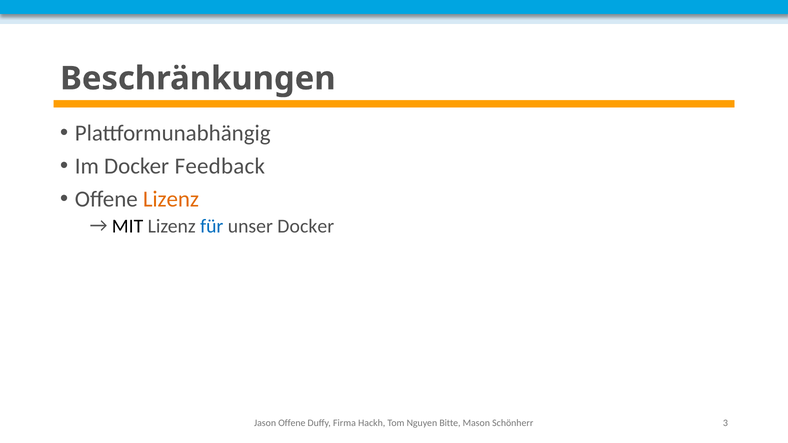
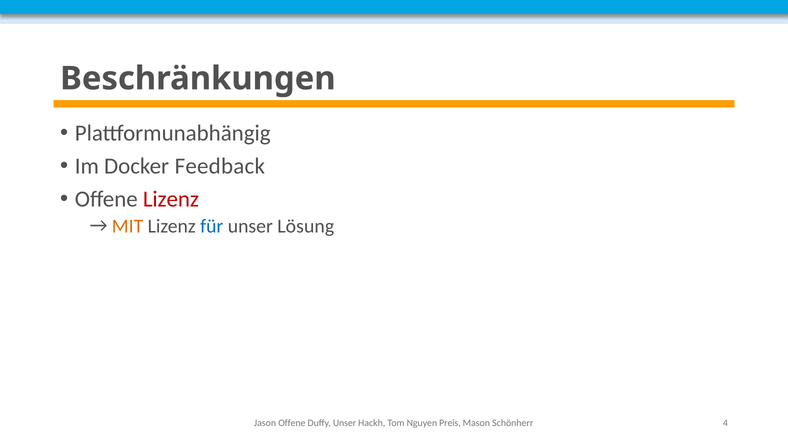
Lizenz colour: orange -> red (171, 199)
MIT colour: black -> orange (128, 226)
unser Docker: Docker -> Lösung (306, 226)
Duffy Firma: Firma -> Unser (345, 423)
Bitte: Bitte -> Preis (450, 423)
3: 3 -> 4 (725, 423)
